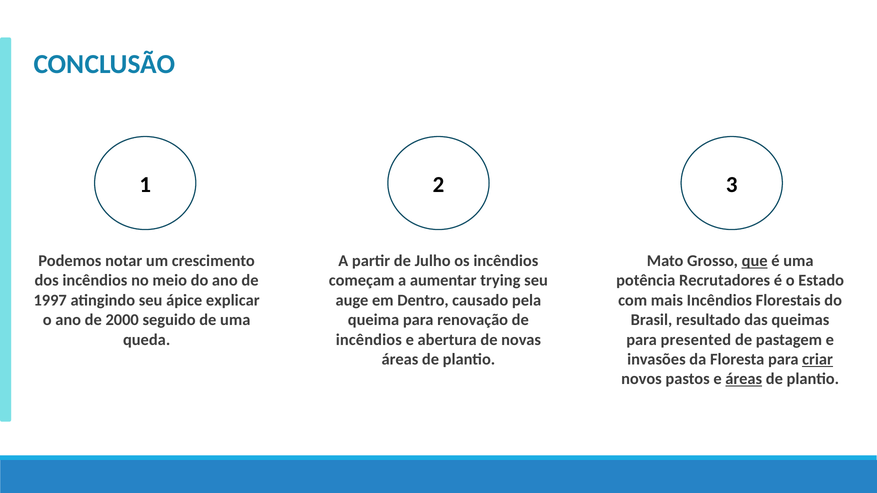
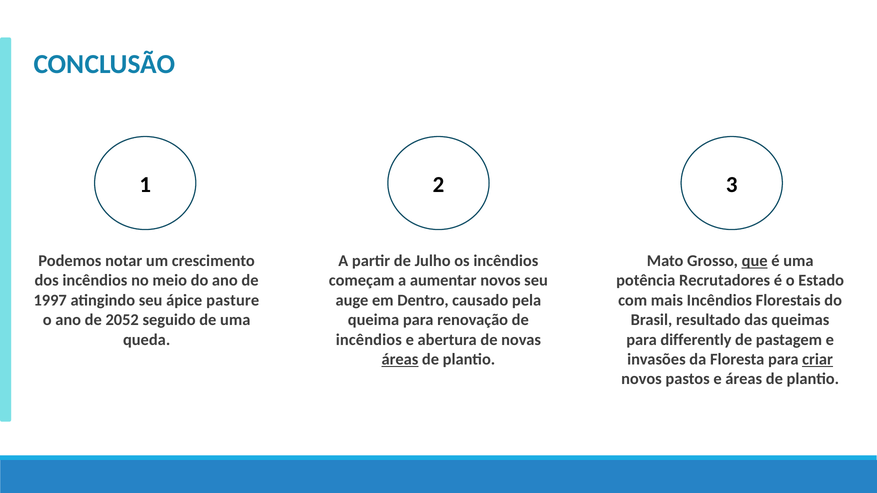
aumentar trying: trying -> novos (500, 281)
explicar: explicar -> pasture (233, 300)
2000: 2000 -> 2052 (122, 320)
presented: presented -> differently (696, 340)
áreas underline: none -> present (400, 360)
áreas underline: present -> none (744, 379)
